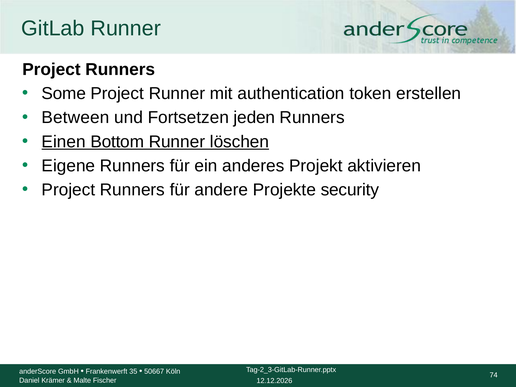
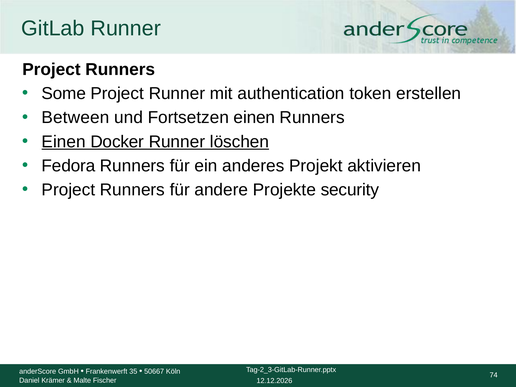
Fortsetzen jeden: jeden -> einen (254, 118)
Bottom: Bottom -> Docker (117, 142)
Eigene: Eigene -> Fedora (68, 166)
